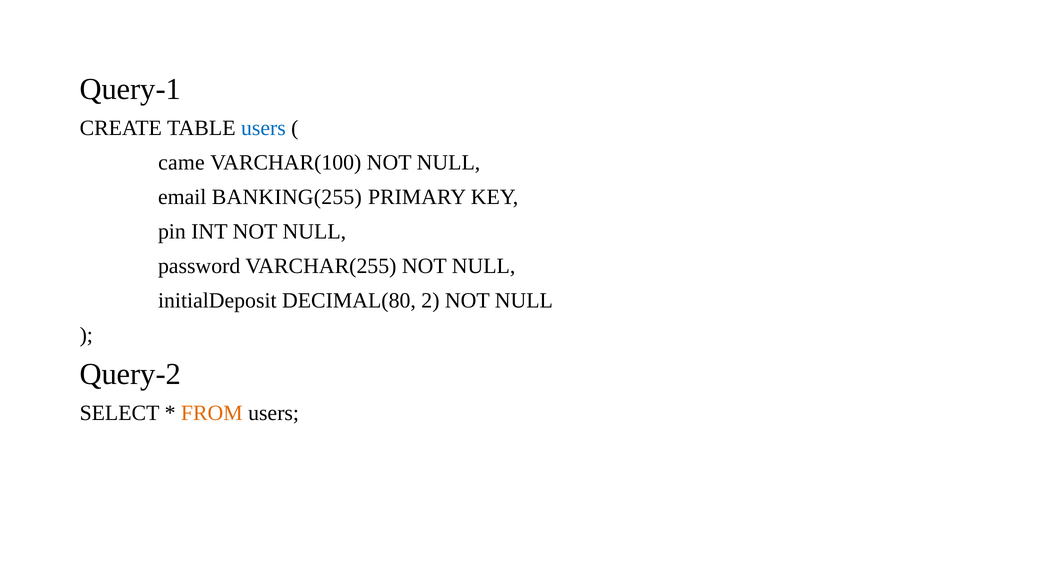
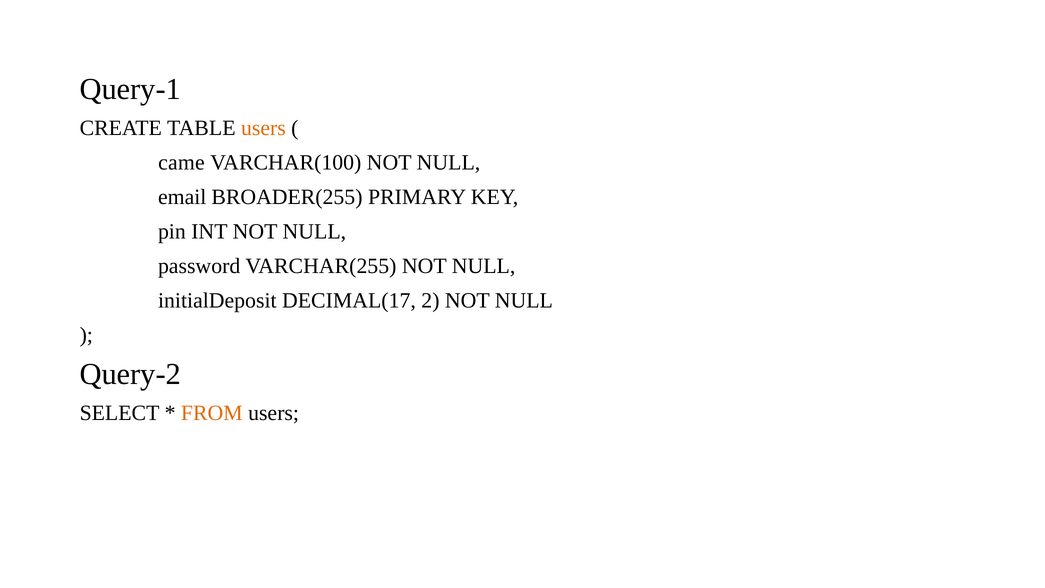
users colour: blue -> orange (263, 128)
BANKING(255: BANKING(255 -> BROADER(255 (287, 197)
DECIMAL(80: DECIMAL(80 -> DECIMAL(17 (349, 300)
